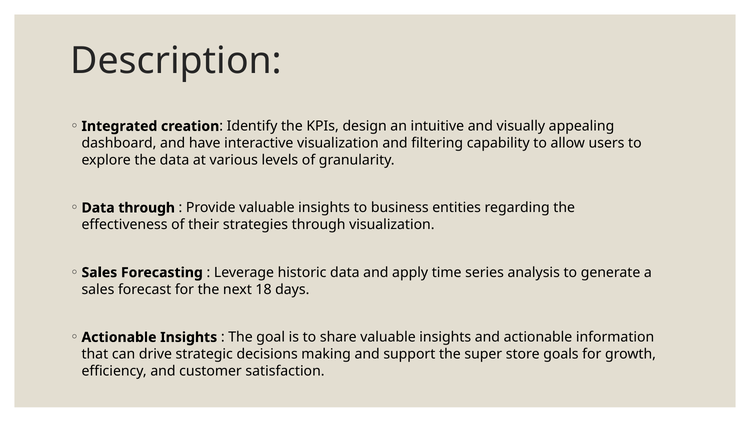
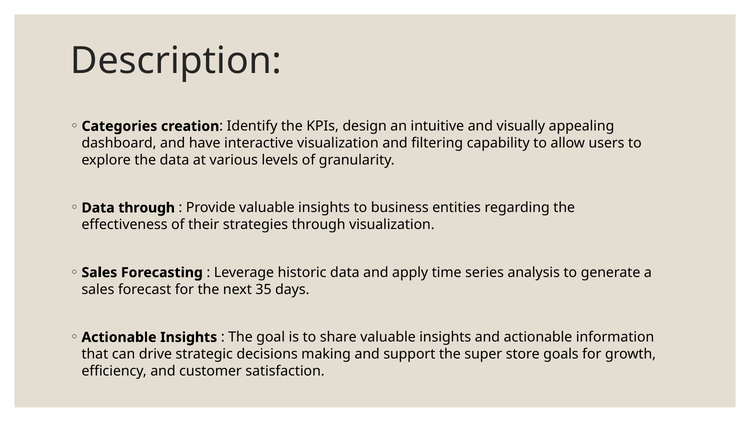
Integrated: Integrated -> Categories (119, 126)
18: 18 -> 35 (264, 289)
